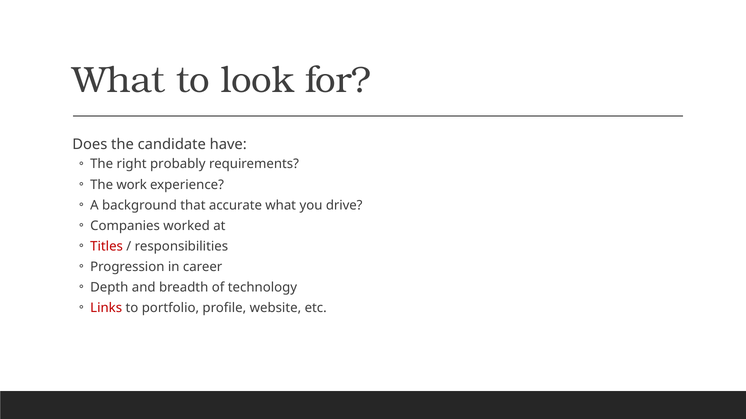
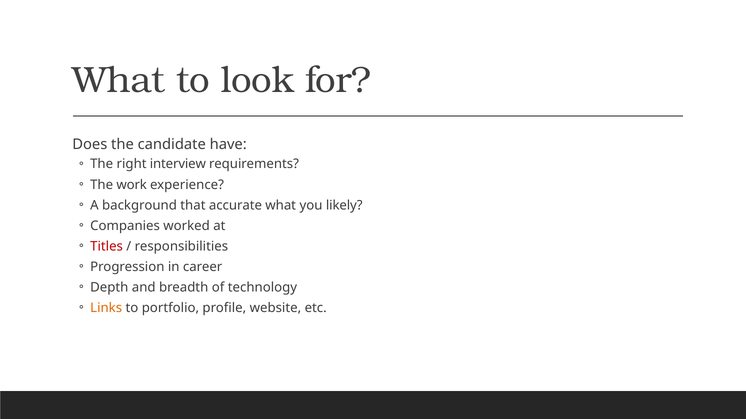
probably: probably -> interview (178, 164)
drive: drive -> likely (344, 205)
Links colour: red -> orange (106, 308)
